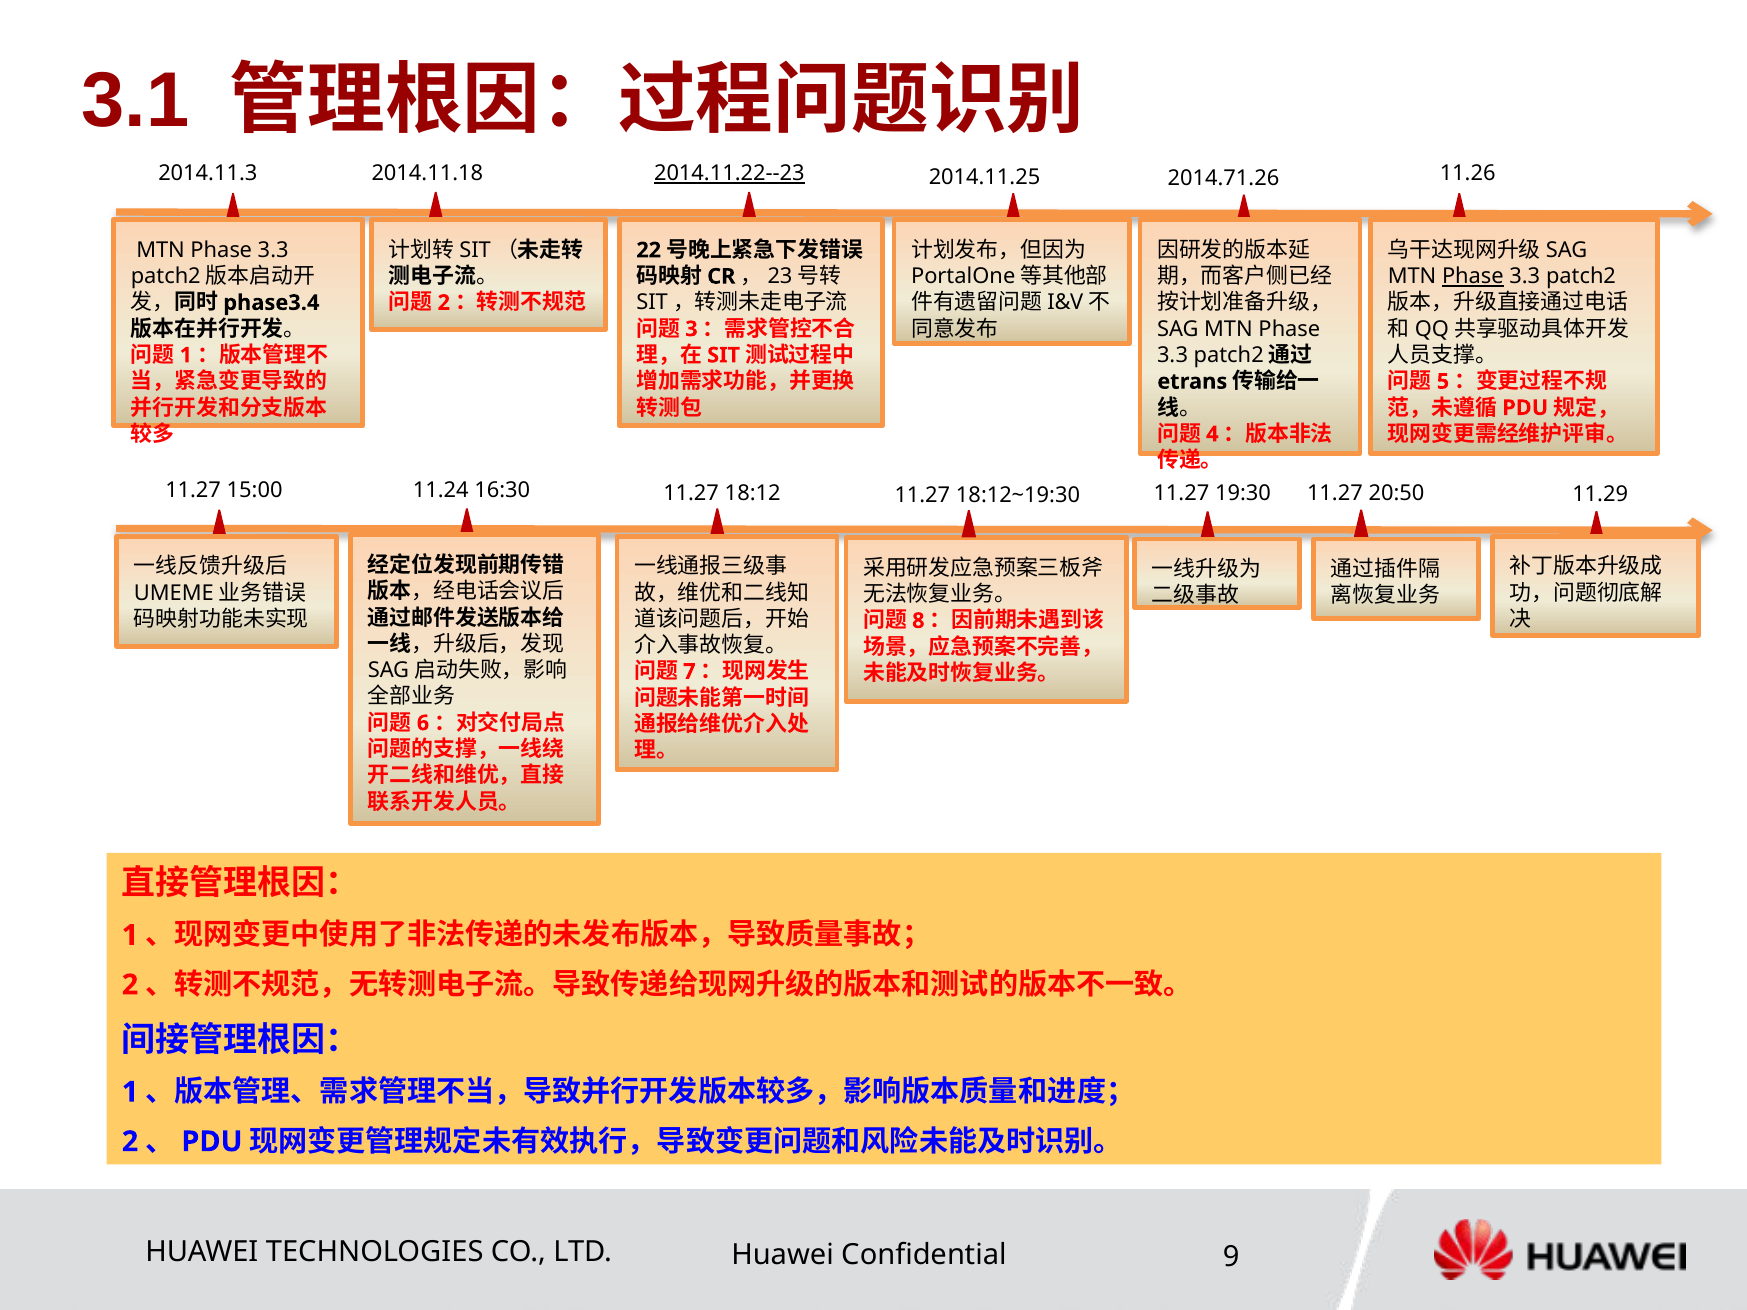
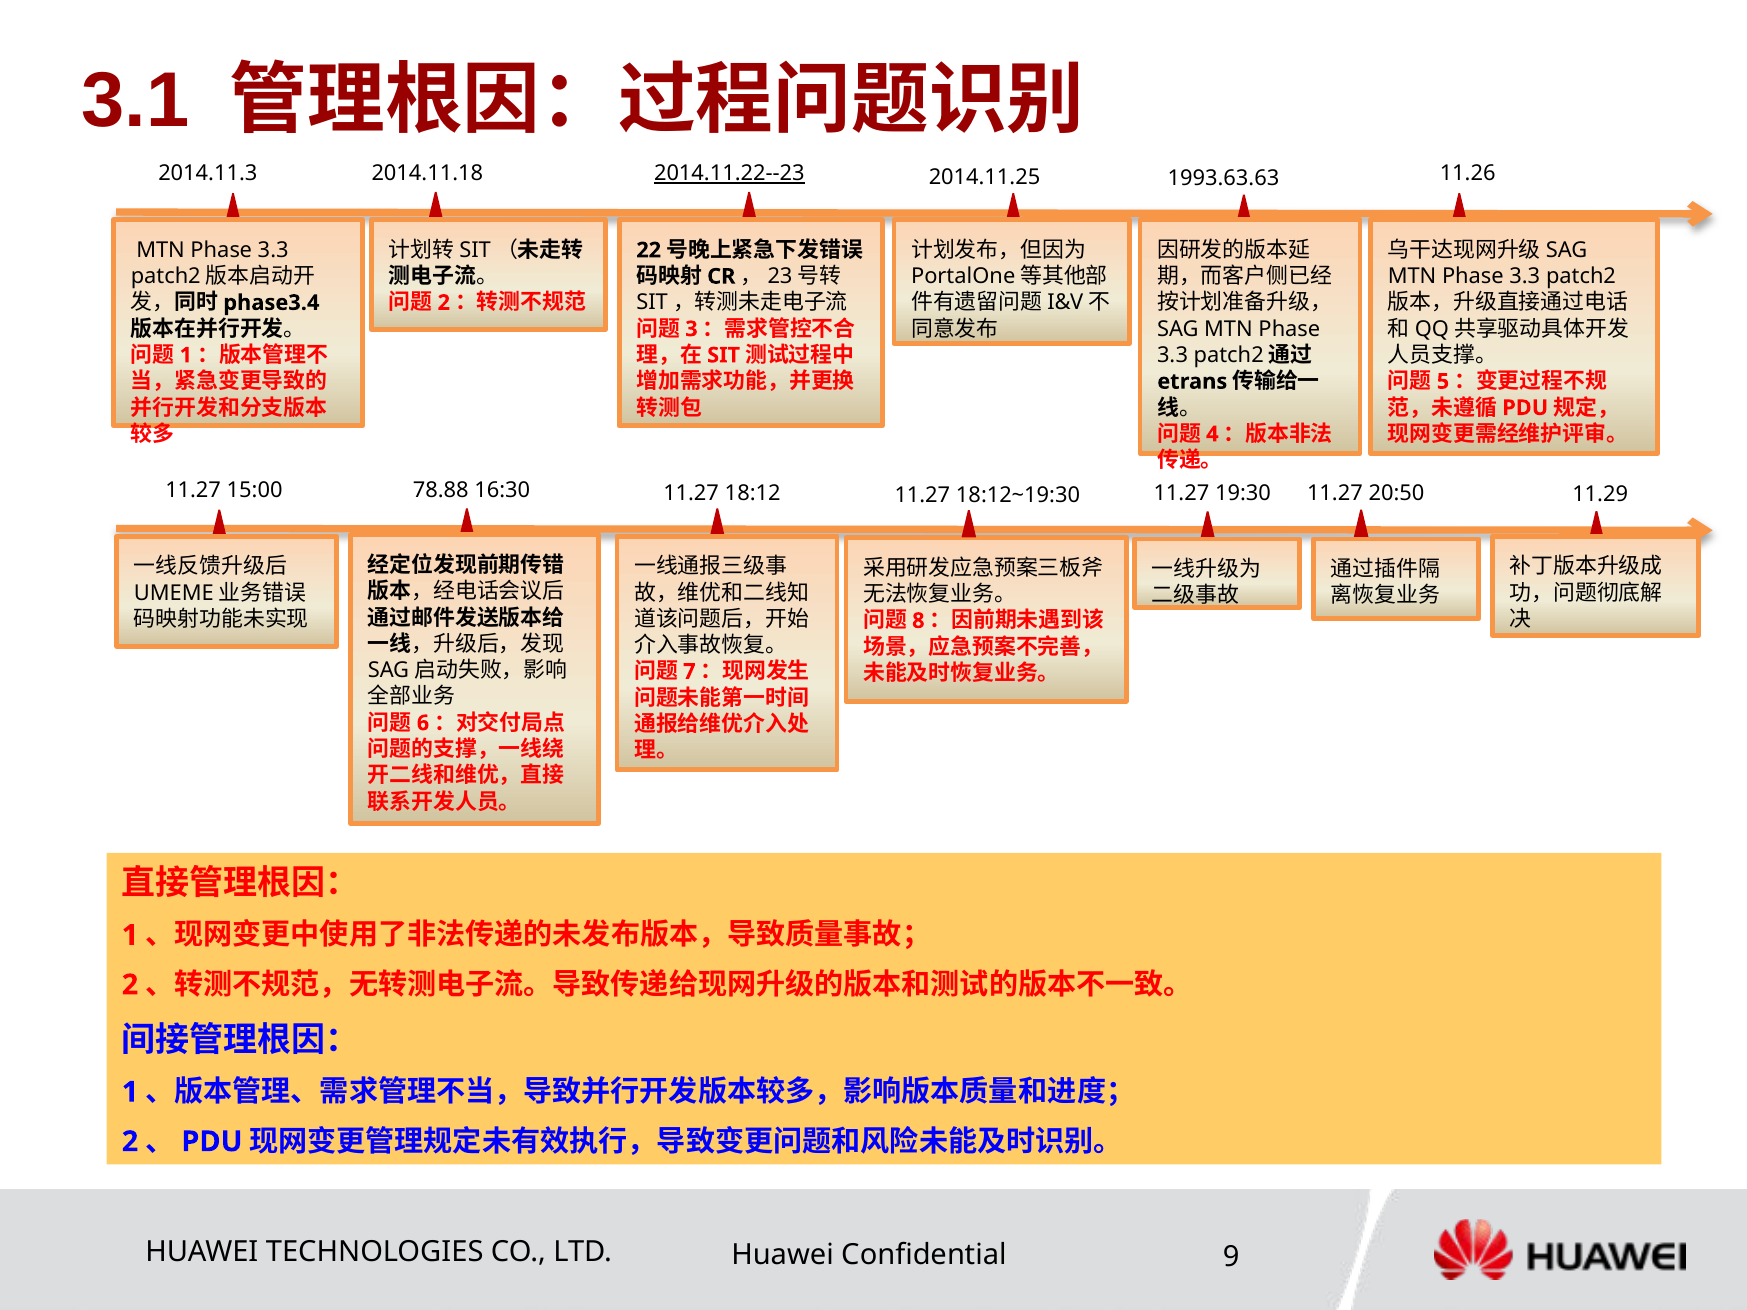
2014.71.26: 2014.71.26 -> 1993.63.63 (1224, 178)
Phase underline: present -> none (1473, 276)
11.24: 11.24 -> 78.88 (441, 490)
